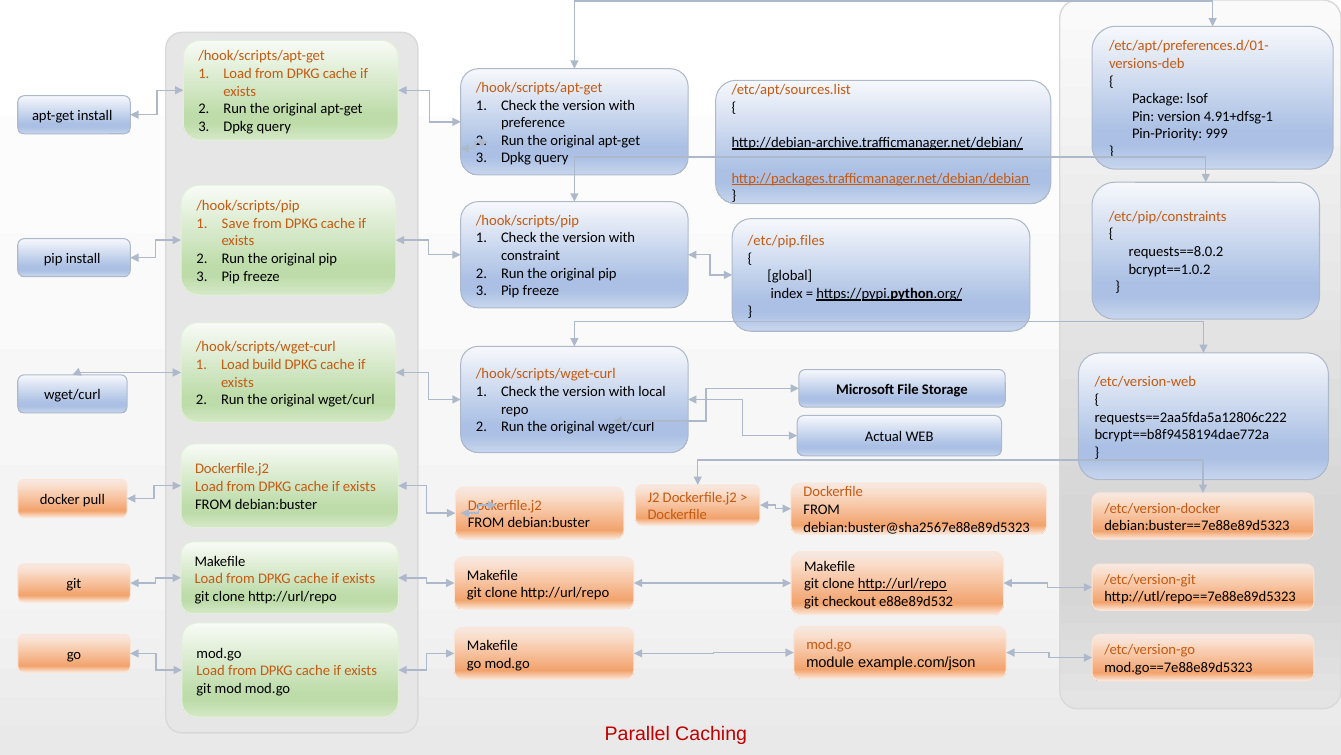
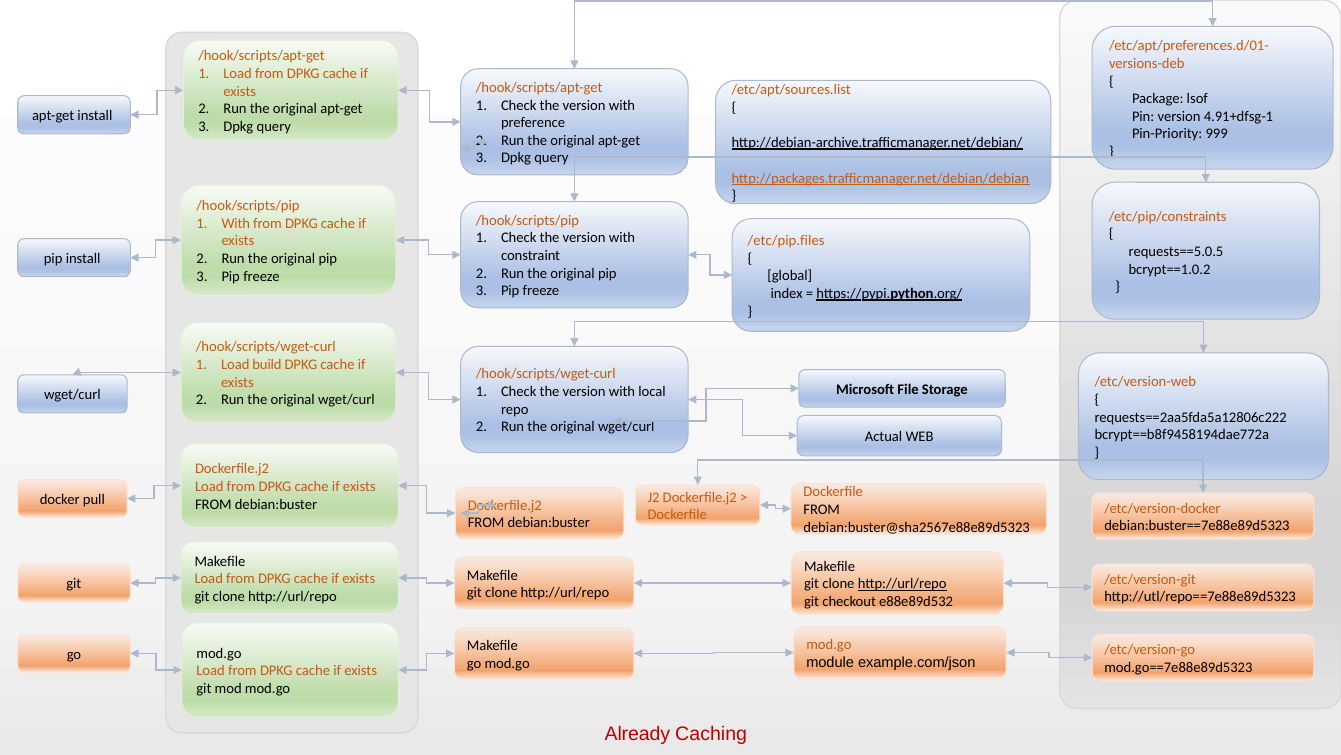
Save: Save -> With (236, 223)
requests==8.0.2: requests==8.0.2 -> requests==5.0.5 (1176, 251)
Parallel: Parallel -> Already (637, 733)
